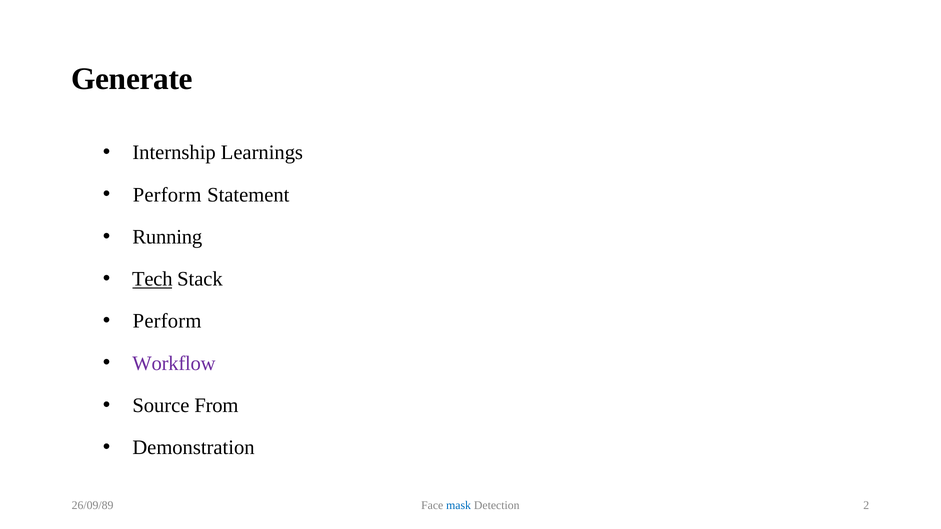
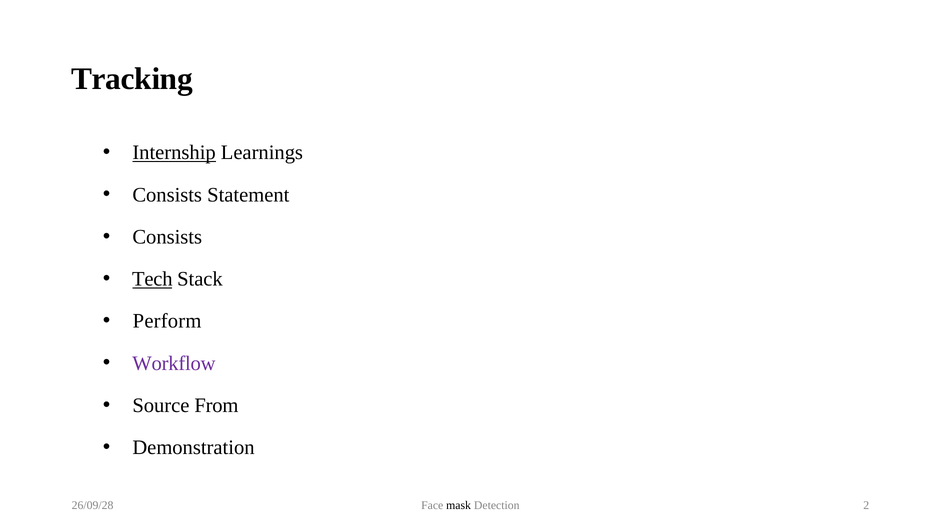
Generate: Generate -> Tracking (132, 79)
Internship underline: none -> present (174, 153)
Perform: Perform -> Consists (167, 195)
Running: Running -> Consists (167, 237)
26/09/89: 26/09/89 -> 26/09/28 (93, 505)
mask colour: blue -> black (459, 505)
